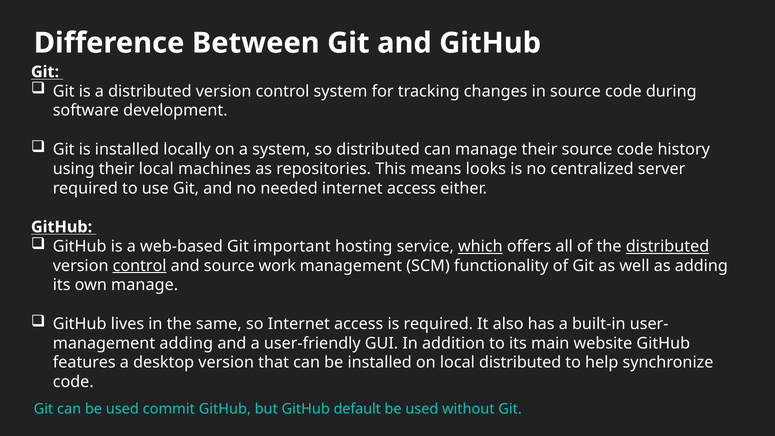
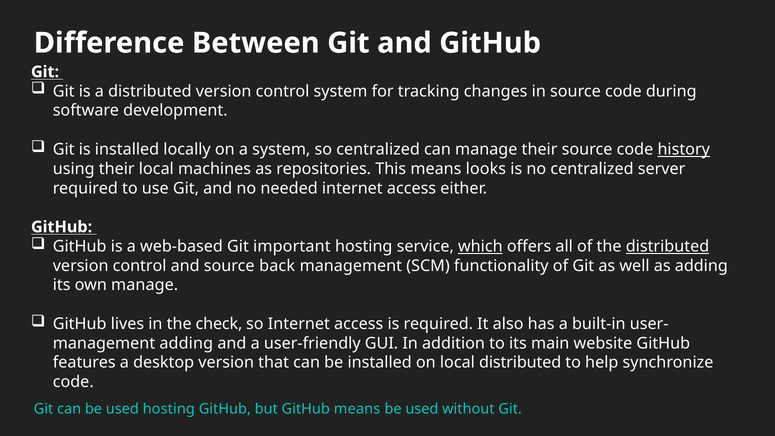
so distributed: distributed -> centralized (378, 149)
history underline: none -> present (684, 149)
control underline: present -> none (140, 266)
work: work -> back (277, 266)
same: same -> check (219, 324)
used commit: commit -> hosting (169, 409)
GitHub default: default -> means (357, 409)
